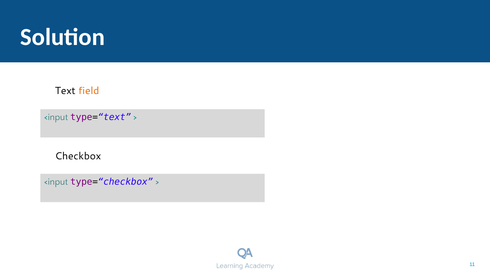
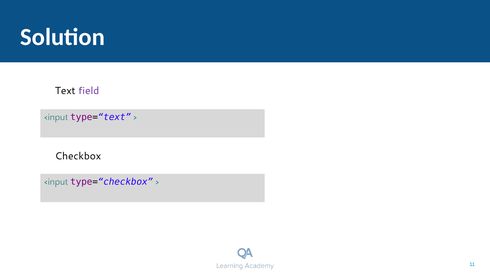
field colour: orange -> purple (89, 91)
